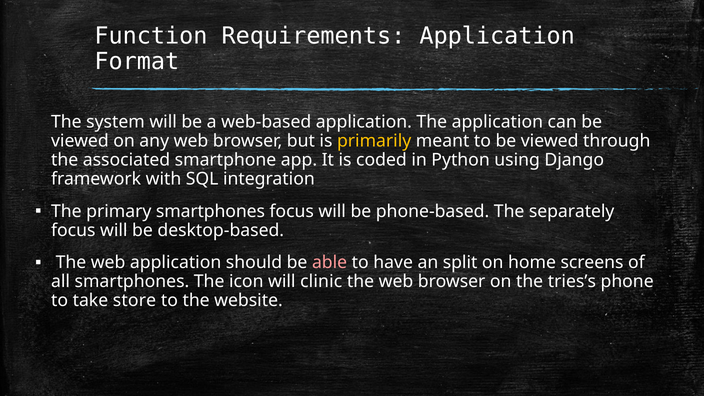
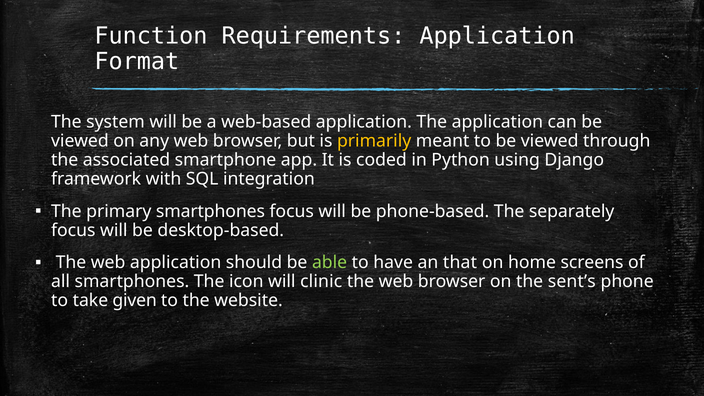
able colour: pink -> light green (330, 263)
split: split -> that (460, 263)
tries’s: tries’s -> sent’s (572, 282)
store: store -> given (135, 301)
